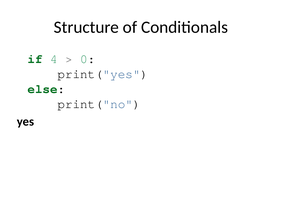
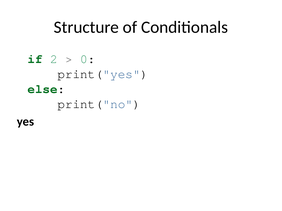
4: 4 -> 2 (54, 59)
